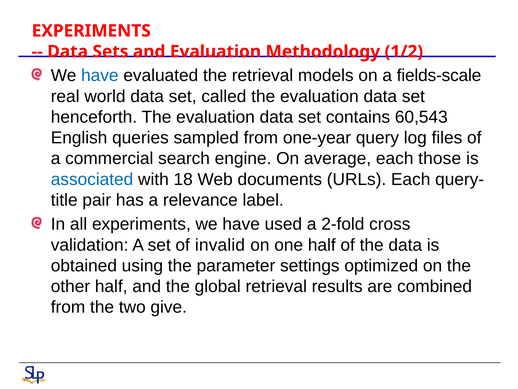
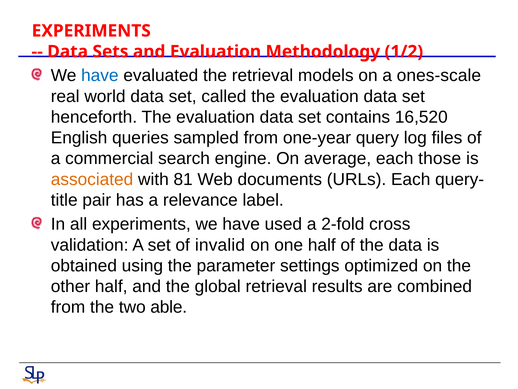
fields-scale: fields-scale -> ones-scale (439, 75)
60,543: 60,543 -> 16,520 (421, 117)
associated colour: blue -> orange (92, 179)
18: 18 -> 81 (183, 179)
give: give -> able (169, 307)
